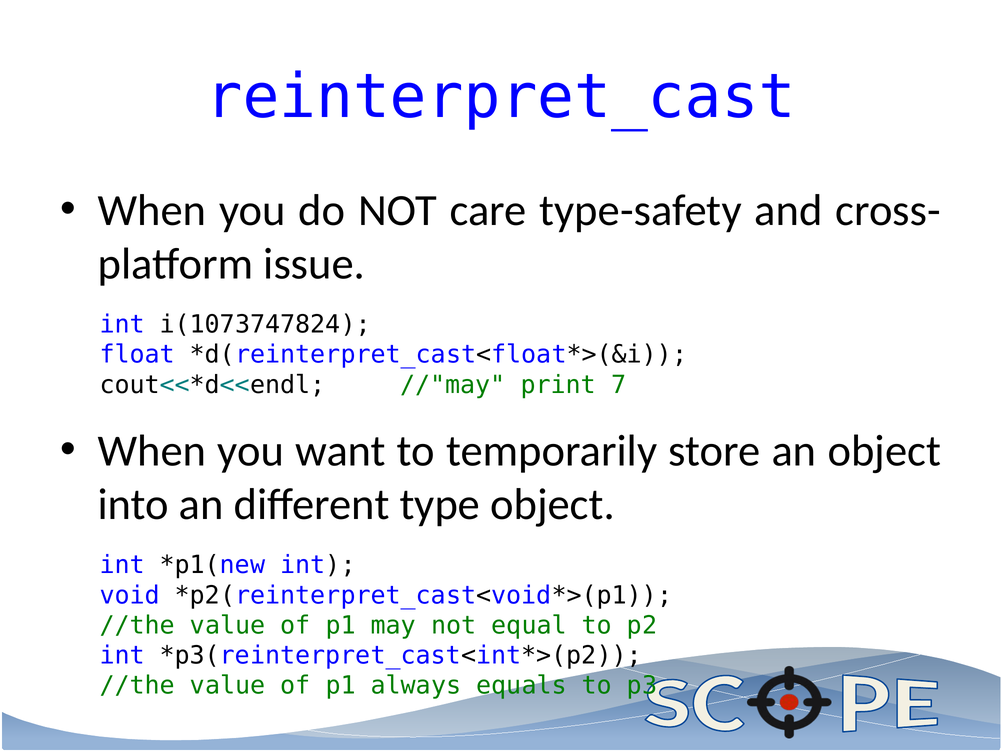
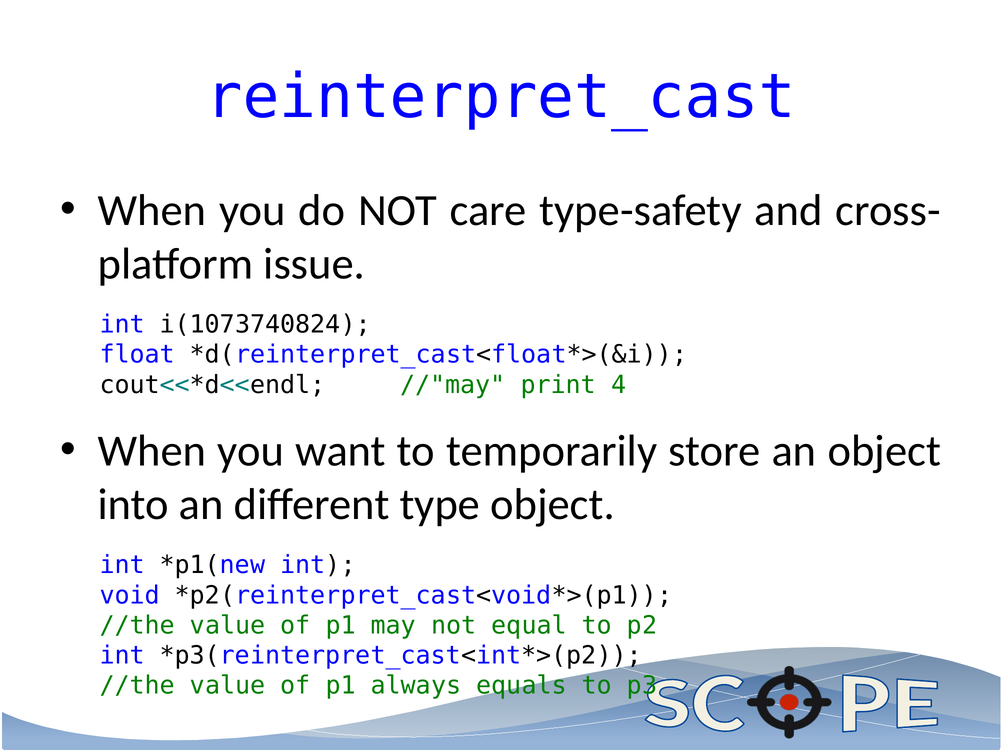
i(1073747824: i(1073747824 -> i(1073740824 (265, 324)
7: 7 -> 4 (619, 384)
